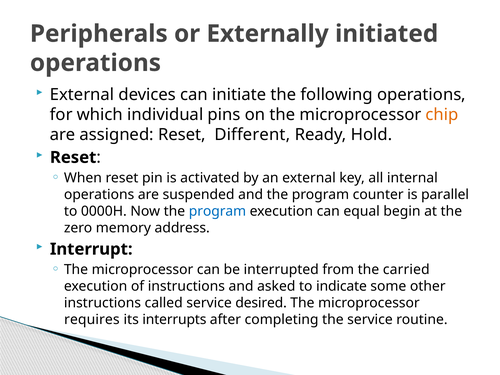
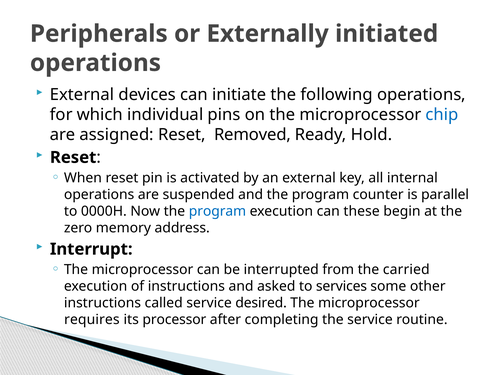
chip colour: orange -> blue (442, 115)
Different: Different -> Removed (252, 135)
equal: equal -> these (362, 211)
indicate: indicate -> services (342, 286)
interrupts: interrupts -> processor (174, 320)
